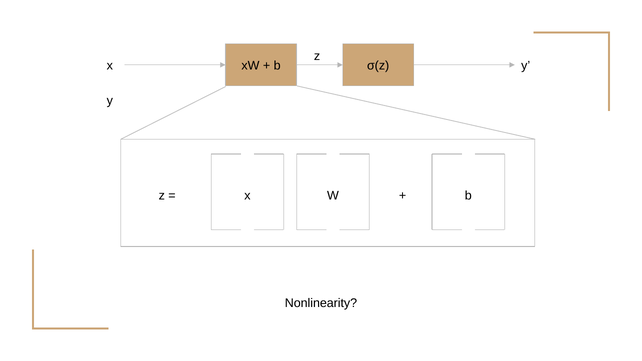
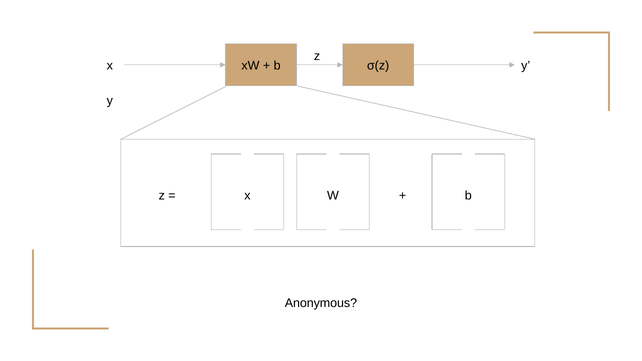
Nonlinearity: Nonlinearity -> Anonymous (321, 303)
